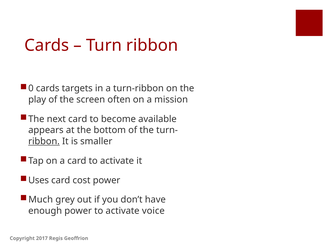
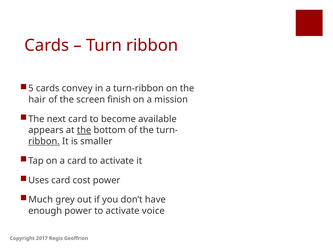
0: 0 -> 5 (31, 88)
targets: targets -> convey (77, 88)
play: play -> hair (37, 99)
often: often -> finish (119, 99)
the underline: none -> present (84, 130)
